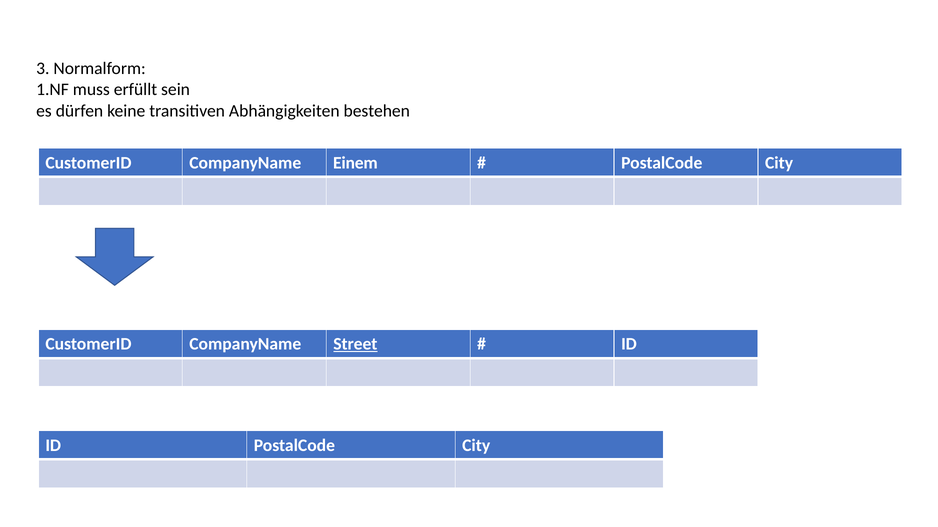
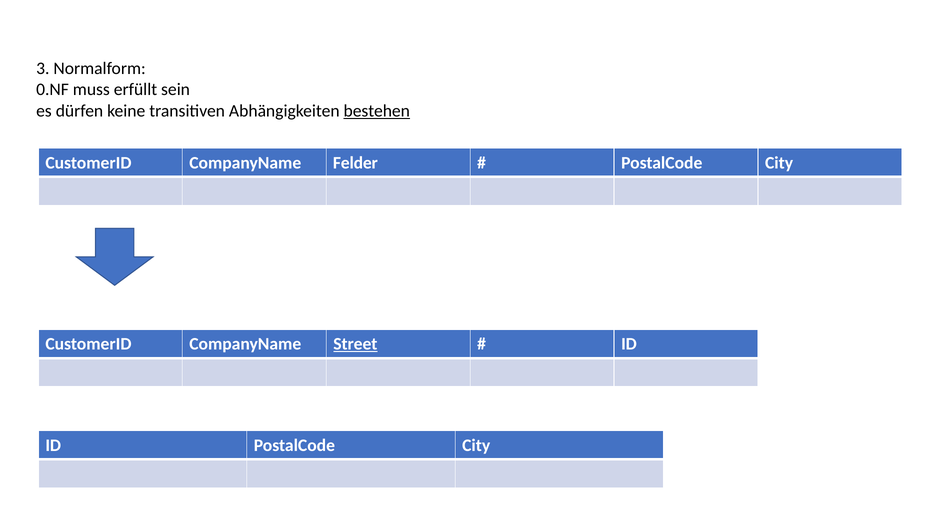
1.NF: 1.NF -> 0.NF (53, 90)
bestehen underline: none -> present (377, 111)
Einem: Einem -> Felder (355, 163)
